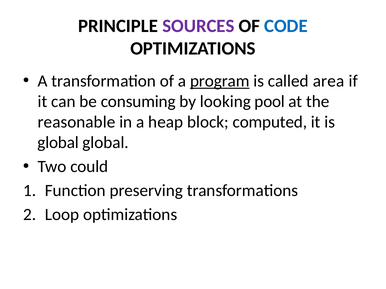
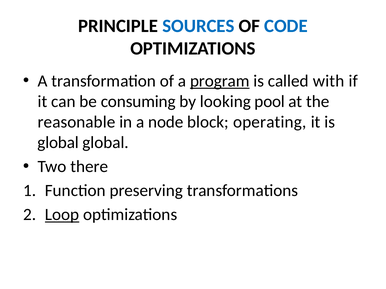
SOURCES colour: purple -> blue (198, 26)
area: area -> with (329, 81)
heap: heap -> node (166, 122)
computed: computed -> operating (270, 122)
could: could -> there (89, 167)
Loop underline: none -> present (62, 215)
